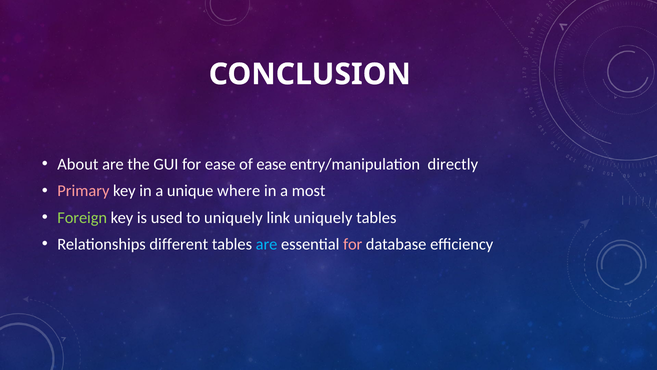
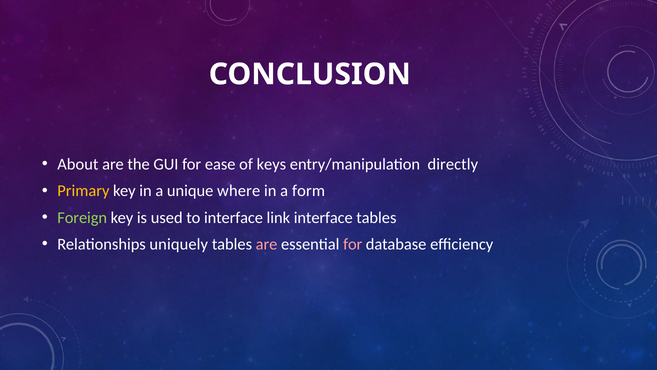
of ease: ease -> keys (271, 164)
Primary colour: pink -> yellow (83, 191)
most: most -> form (309, 191)
to uniquely: uniquely -> interface (233, 217)
link uniquely: uniquely -> interface (323, 217)
different: different -> uniquely (179, 244)
are colour: light blue -> pink (267, 244)
